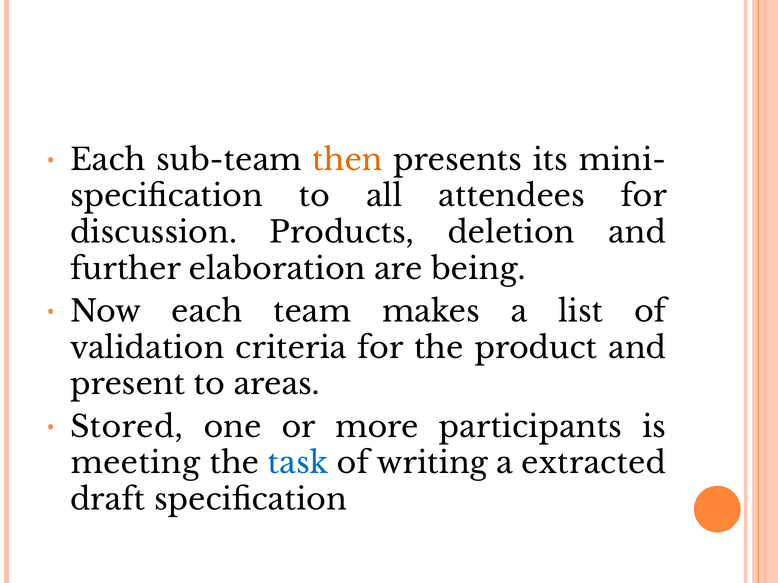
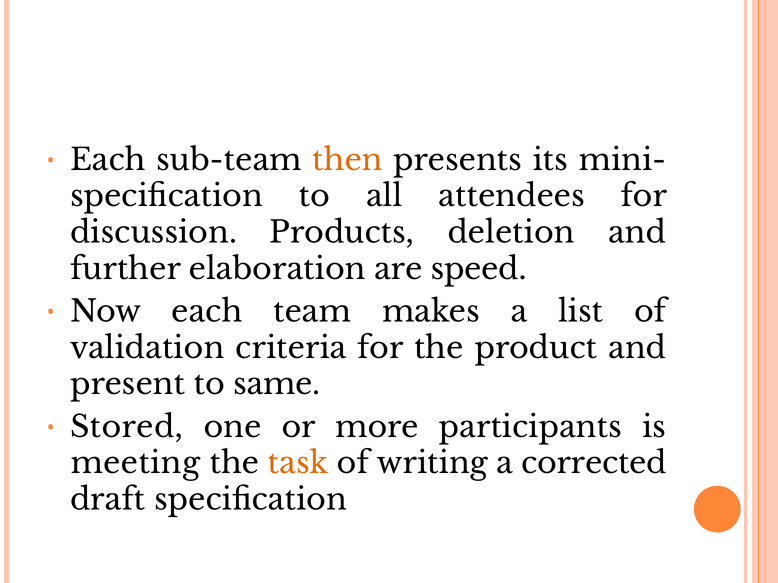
being: being -> speed (479, 269)
areas: areas -> same (277, 385)
task colour: blue -> orange (298, 464)
extracted: extracted -> corrected (594, 464)
